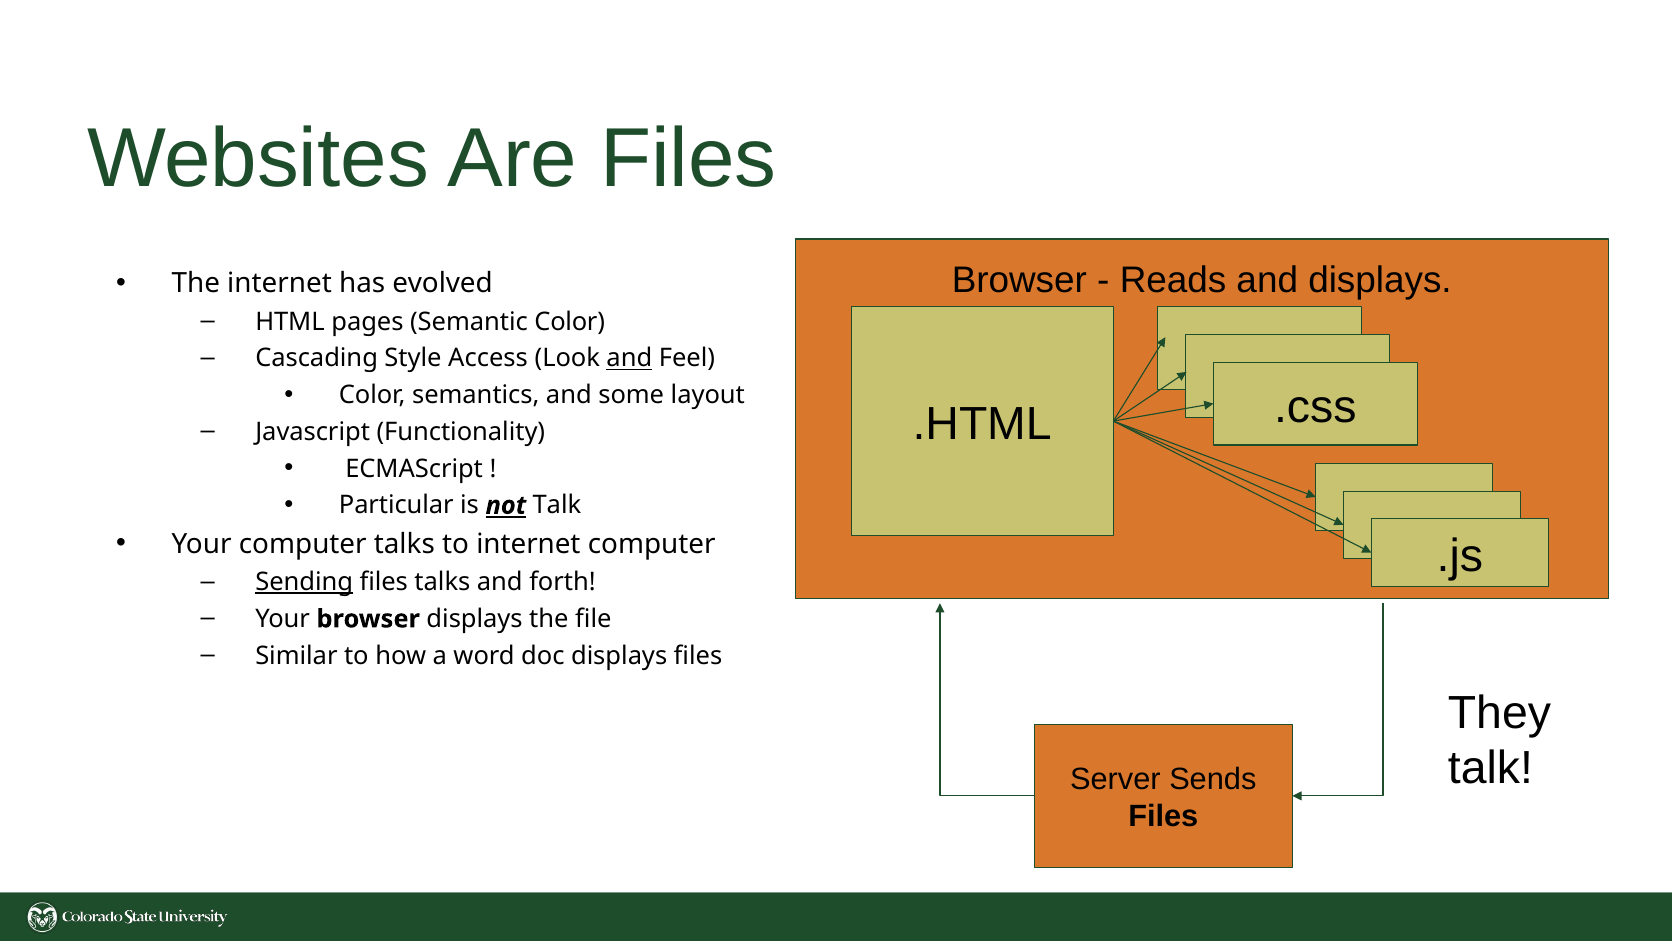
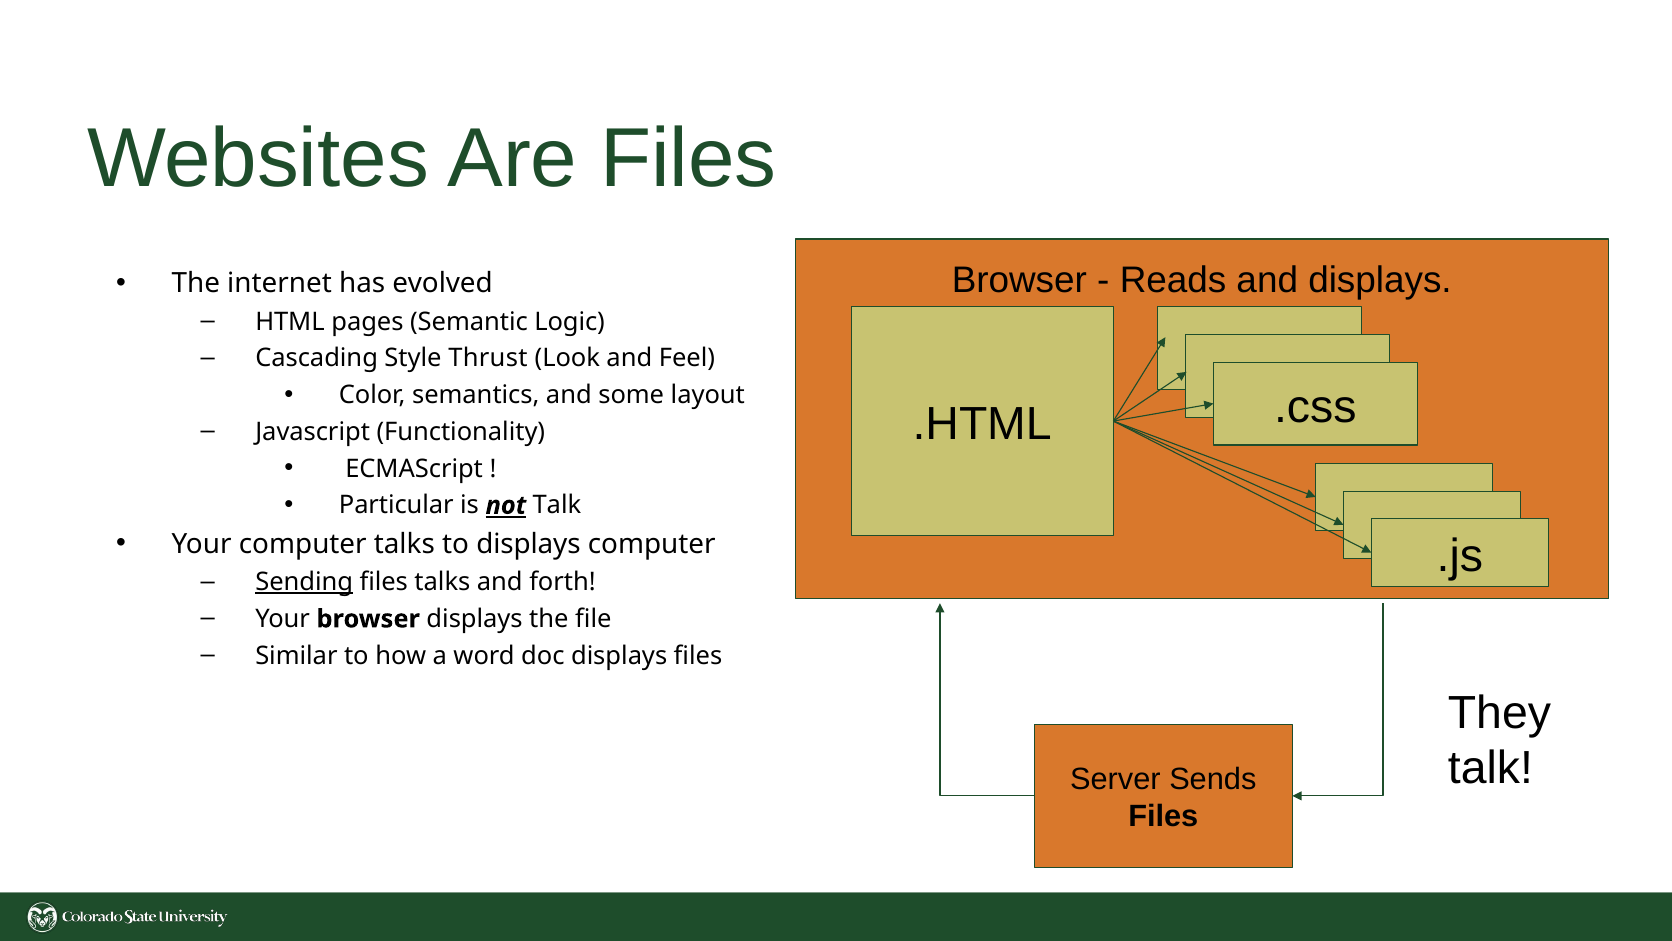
Semantic Color: Color -> Logic (570, 322)
Access: Access -> Thrust (488, 358)
and underline: present -> none (629, 358)
to internet: internet -> displays (528, 544)
